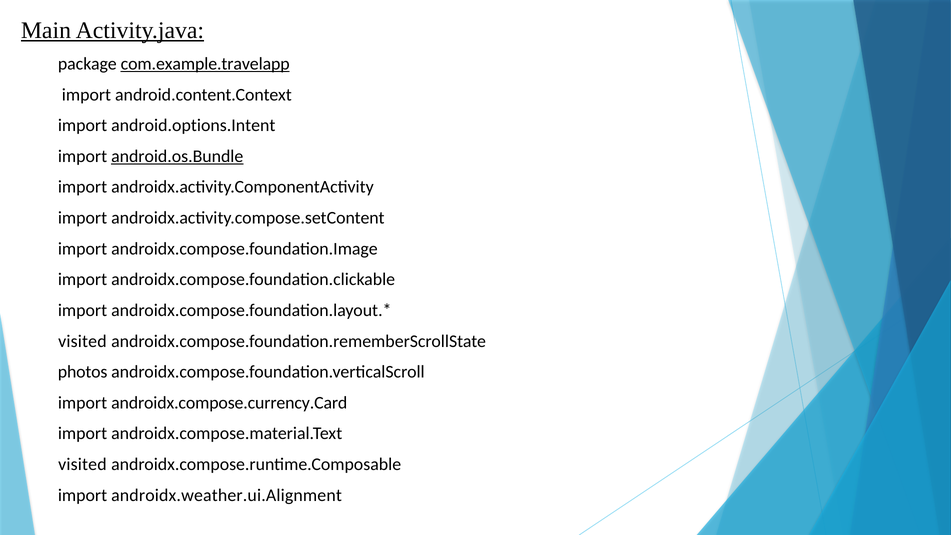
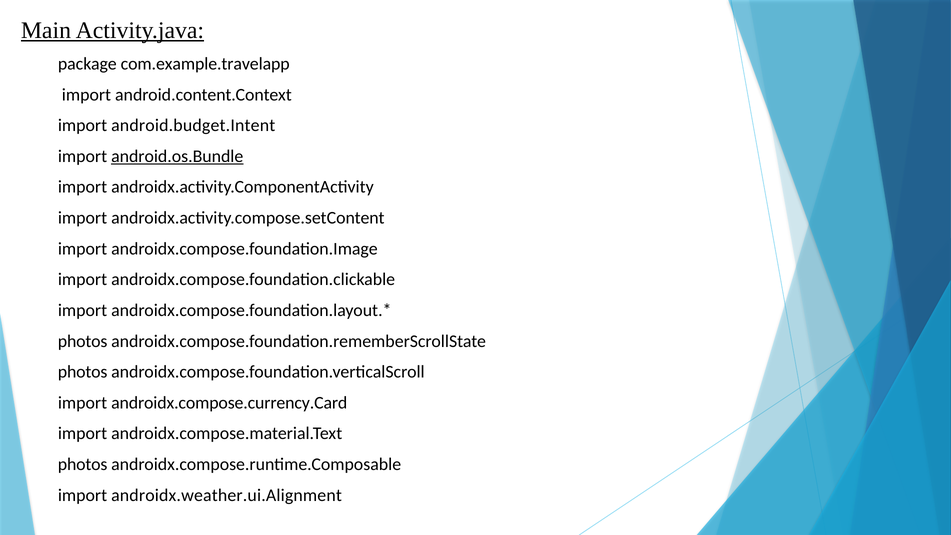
com.example.travelapp underline: present -> none (205, 64)
android.options.Intent: android.options.Intent -> android.budget.Intent (193, 125)
visited: visited -> photos (83, 341)
visited: visited -> photos (83, 464)
